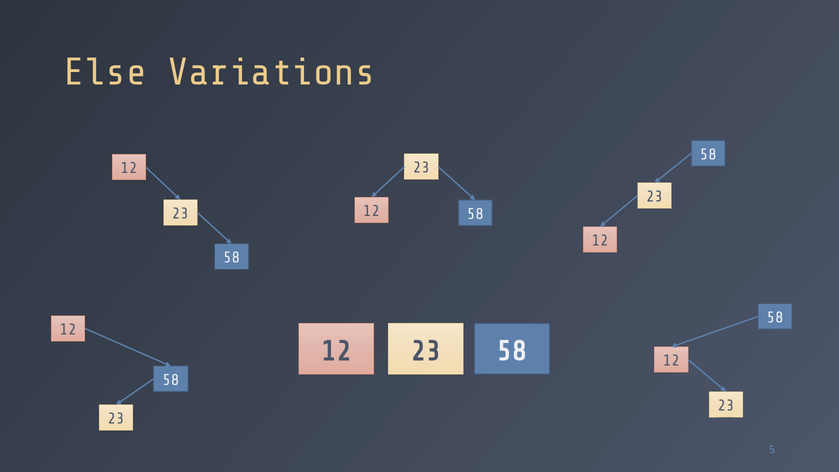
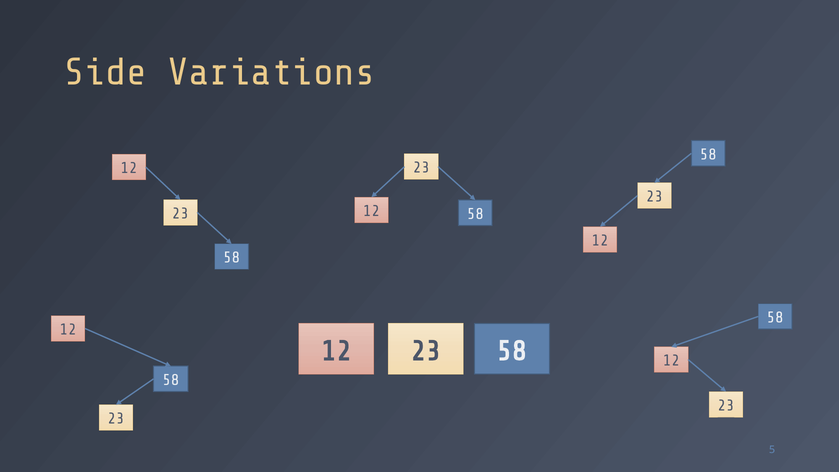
Else: Else -> Side (105, 72)
